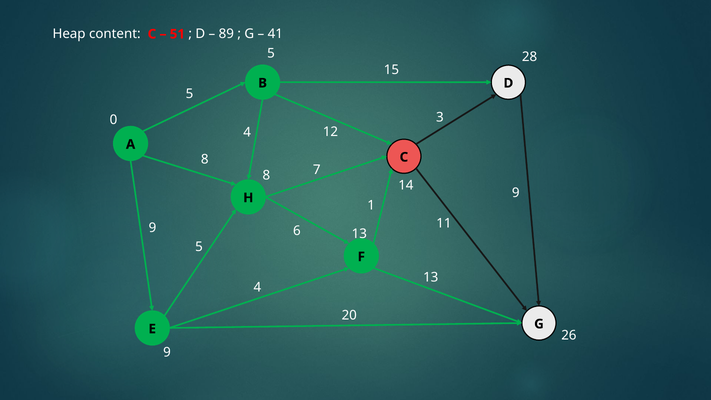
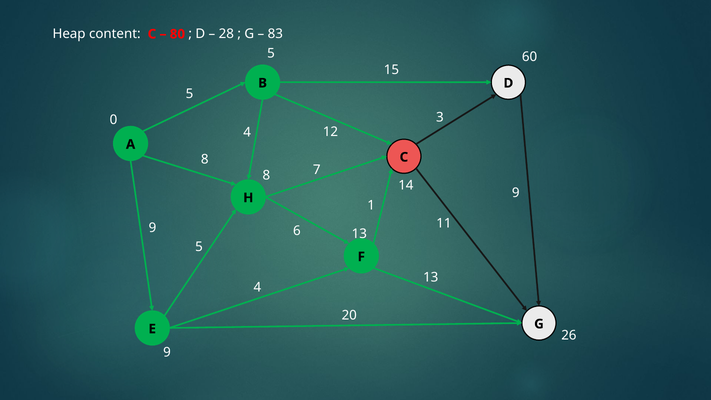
51: 51 -> 80 (177, 34)
89: 89 -> 28 (226, 34)
41: 41 -> 83 (275, 34)
28: 28 -> 60 (530, 57)
